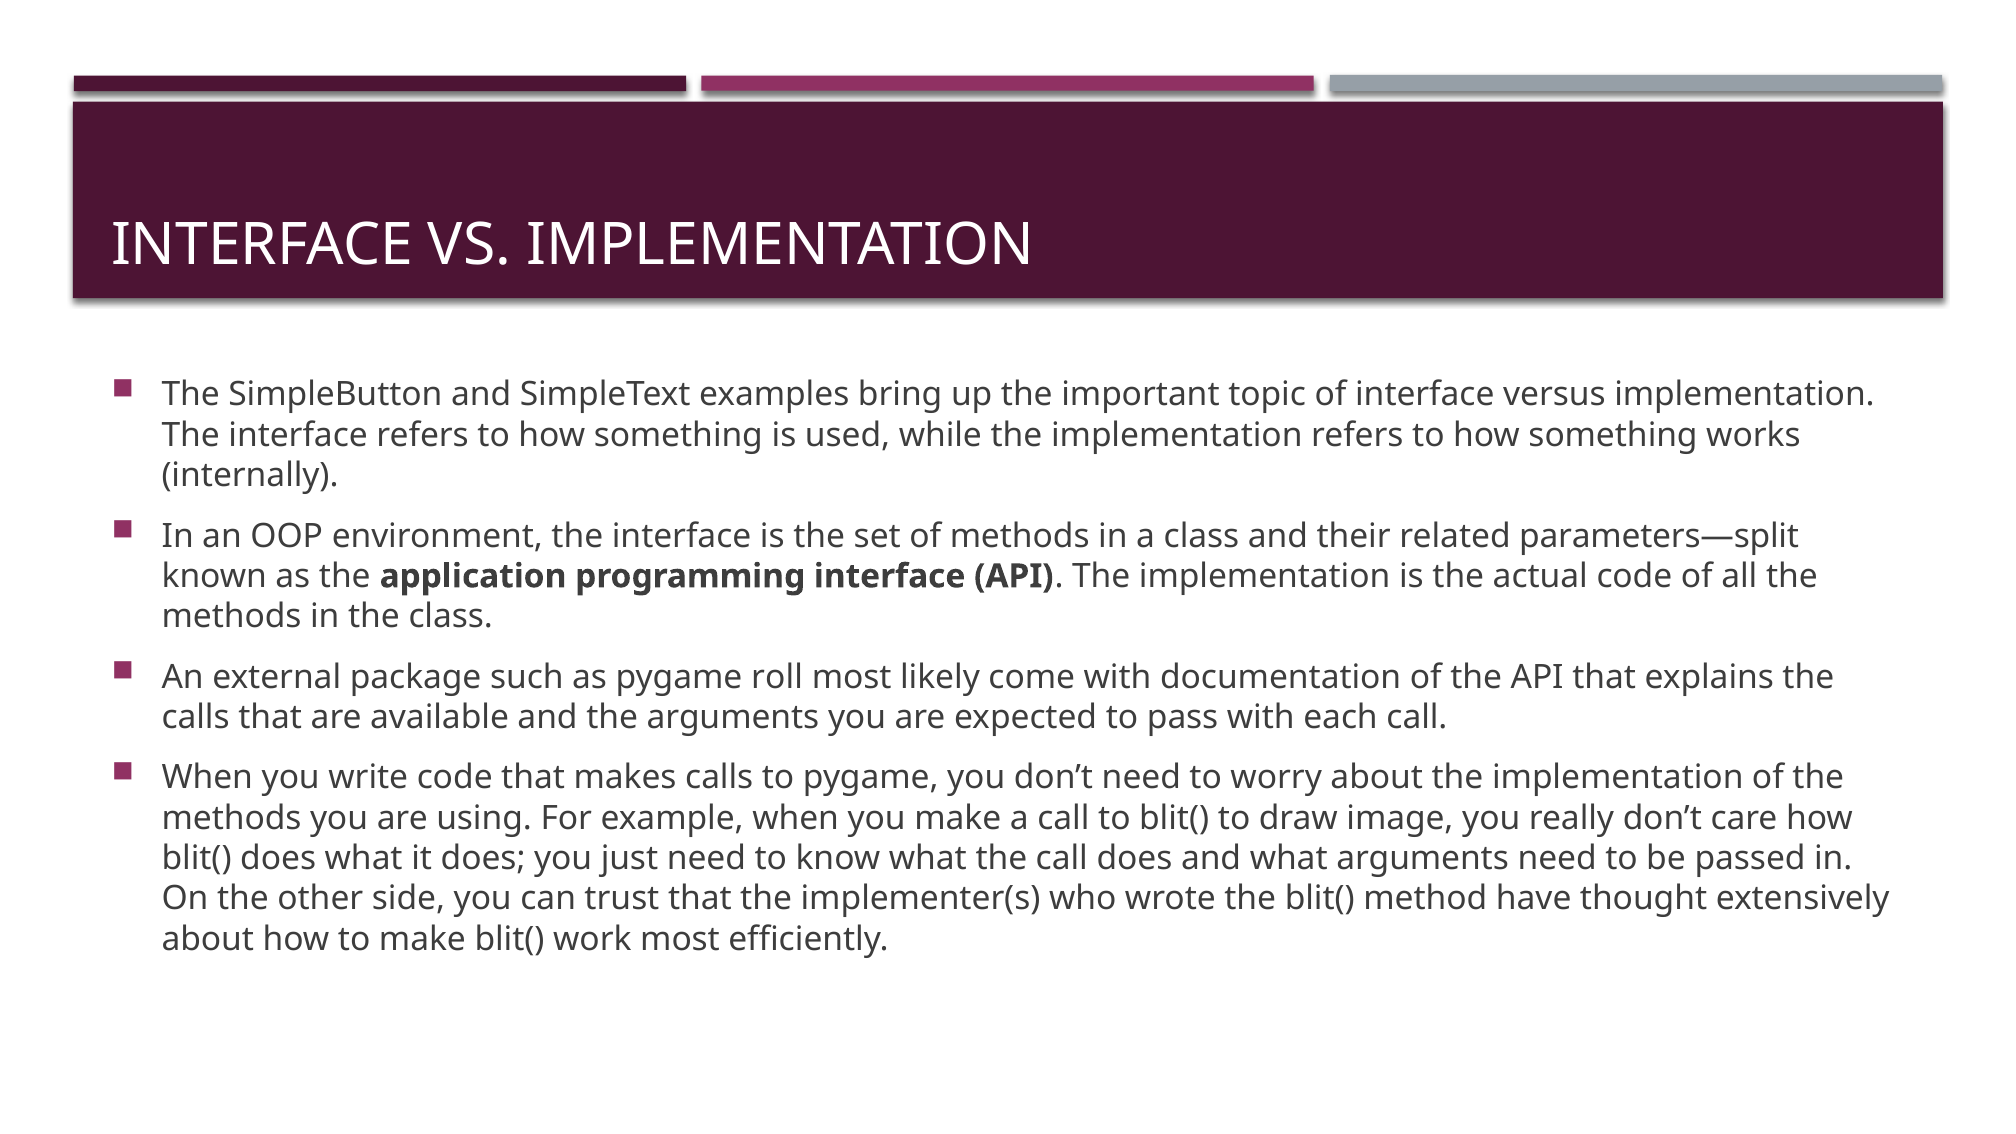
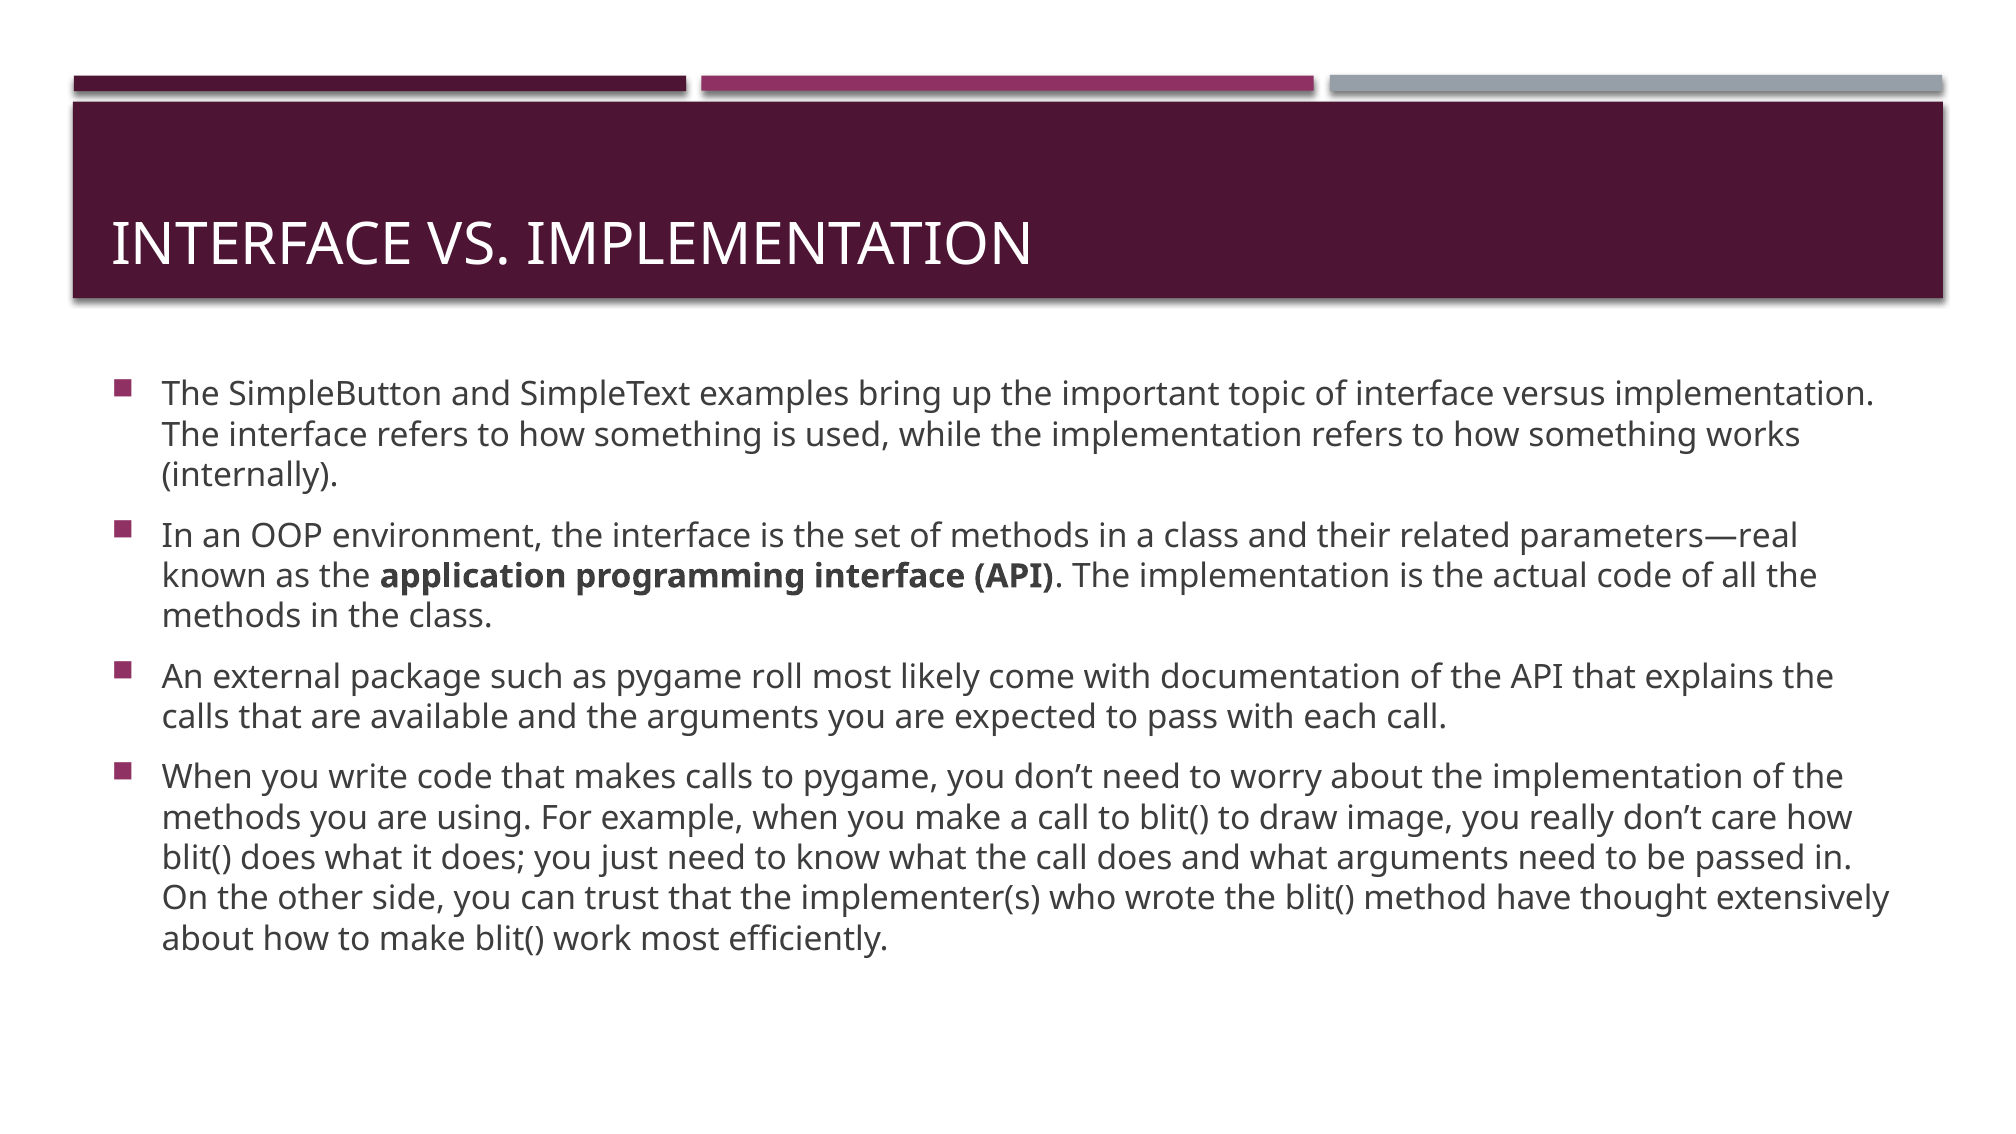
parameters—split: parameters—split -> parameters—real (1659, 536)
